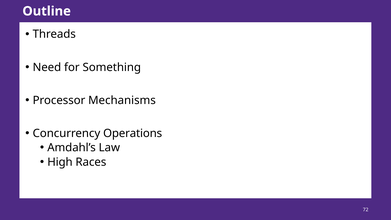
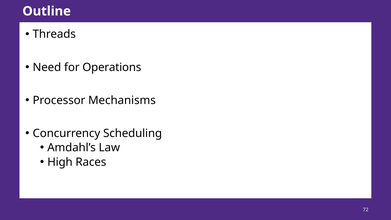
Something: Something -> Operations (112, 67)
Operations: Operations -> Scheduling (133, 133)
